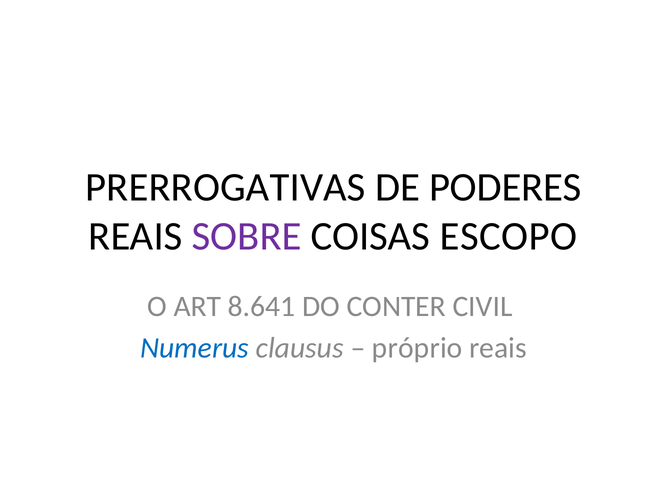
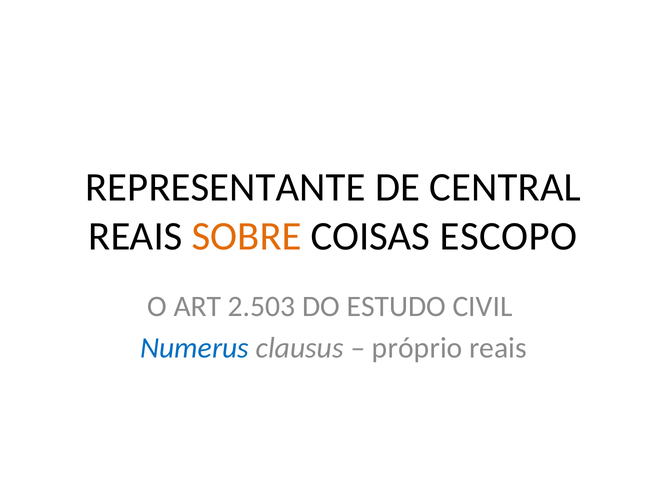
PRERROGATIVAS: PRERROGATIVAS -> REPRESENTANTE (225, 187)
PODERES: PODERES -> CENTRAL (505, 187)
SOBRE colour: purple -> orange (247, 236)
8.641: 8.641 -> 2.503 (262, 307)
CONTER: CONTER -> ESTUDO (396, 307)
